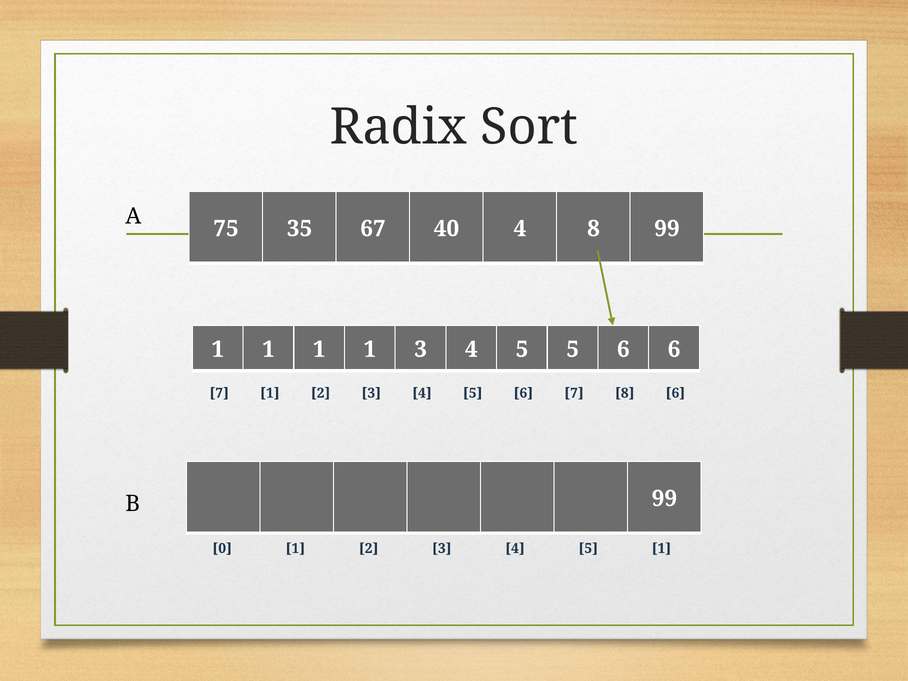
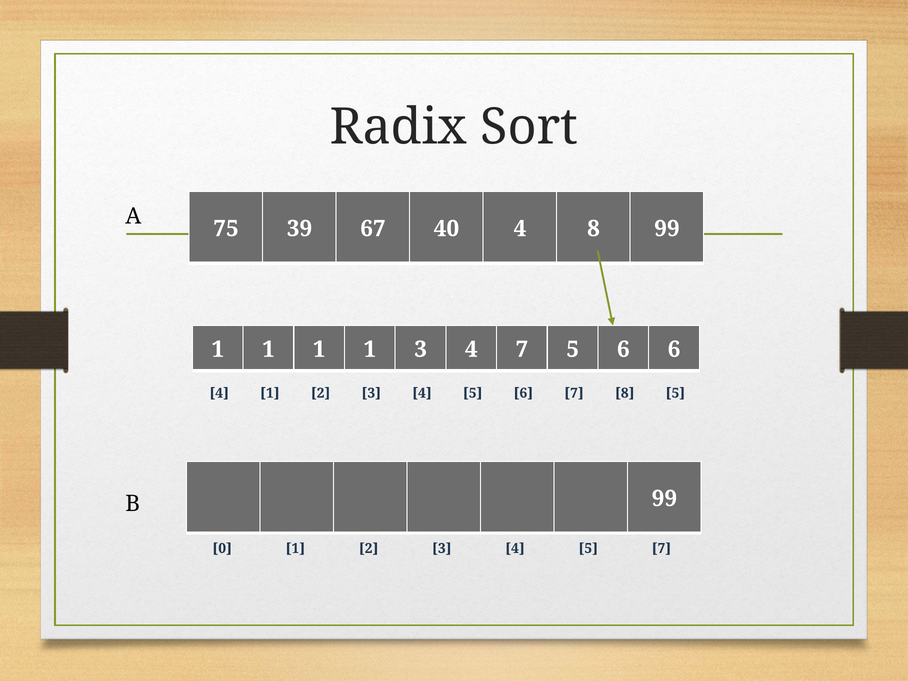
35: 35 -> 39 (299, 229)
1 3 4 5: 5 -> 7 (522, 349)
7: 7 -> 4 (219, 393)
8 6: 6 -> 5 (675, 393)
5 1: 1 -> 7 (661, 548)
